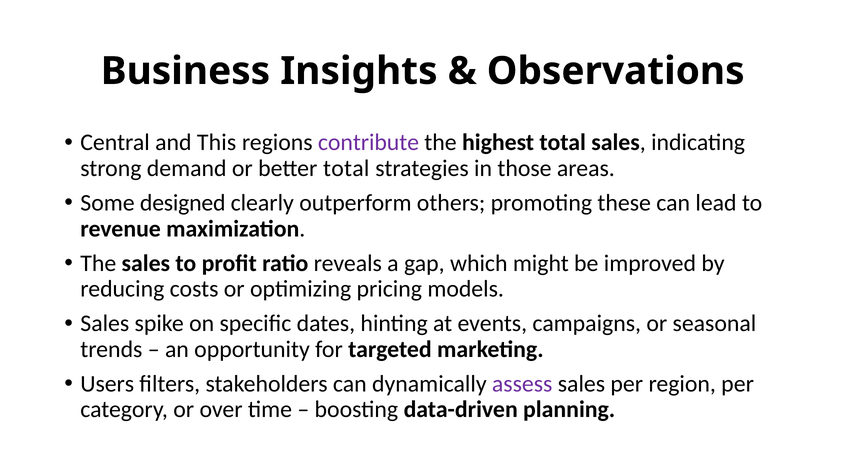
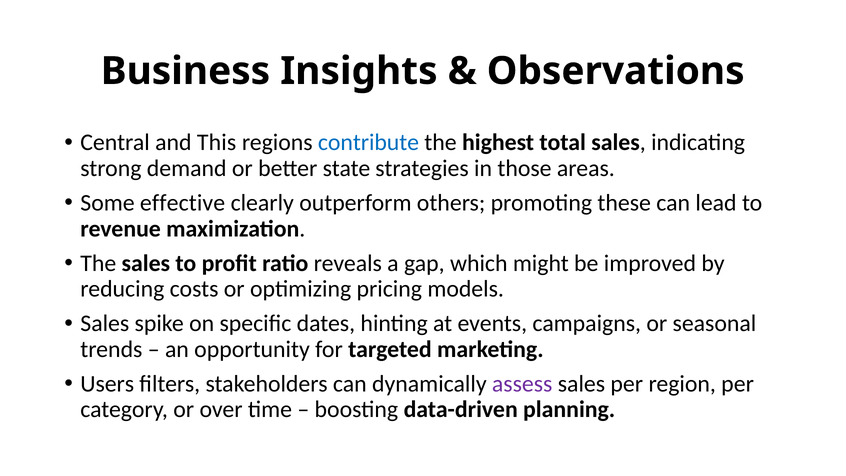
contribute colour: purple -> blue (368, 143)
better total: total -> state (346, 168)
designed: designed -> effective (183, 203)
